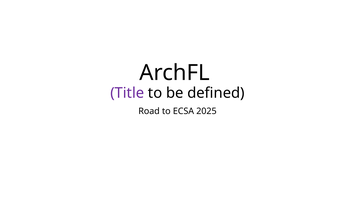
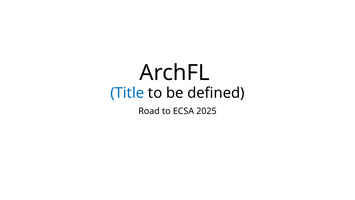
Title colour: purple -> blue (127, 93)
